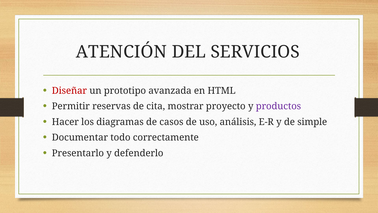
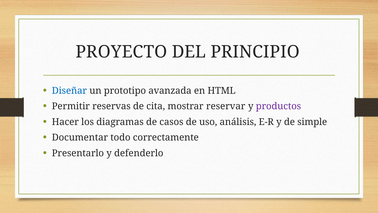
ATENCIÓN: ATENCIÓN -> PROYECTO (121, 52)
SERVICIOS: SERVICIOS -> PRINCIPIO (255, 52)
Diseñar colour: red -> blue (69, 91)
proyecto: proyecto -> reservar (226, 106)
